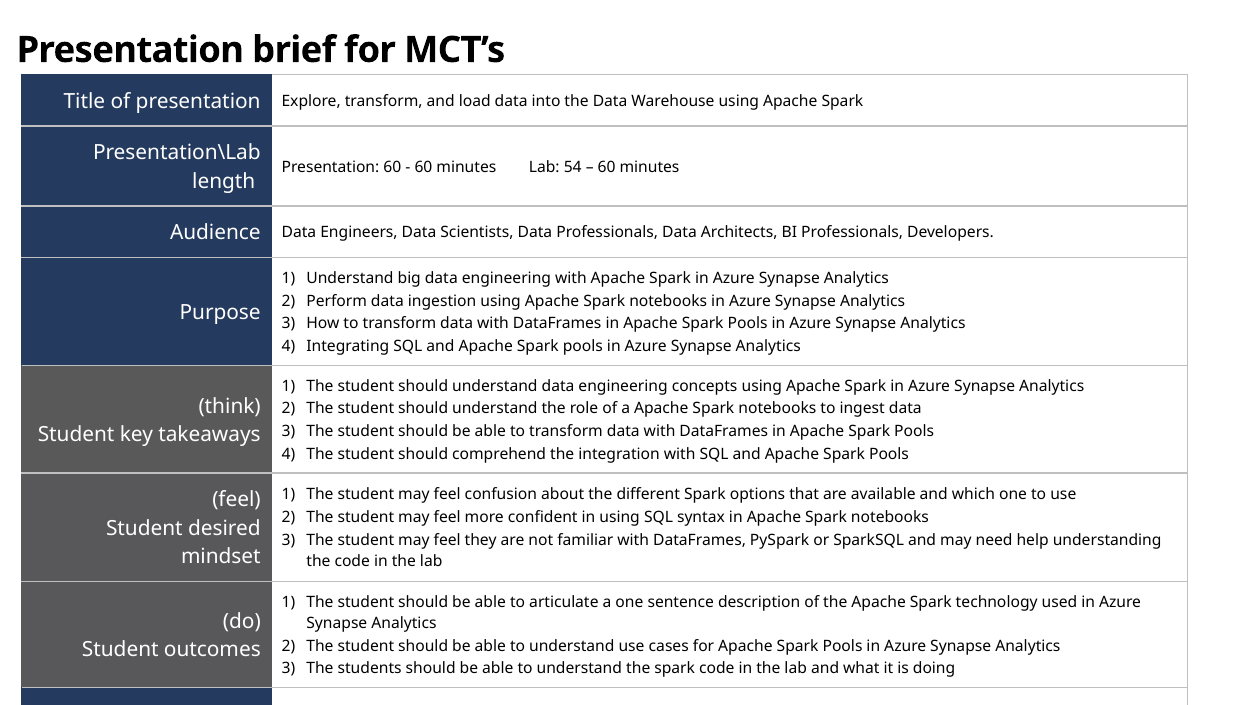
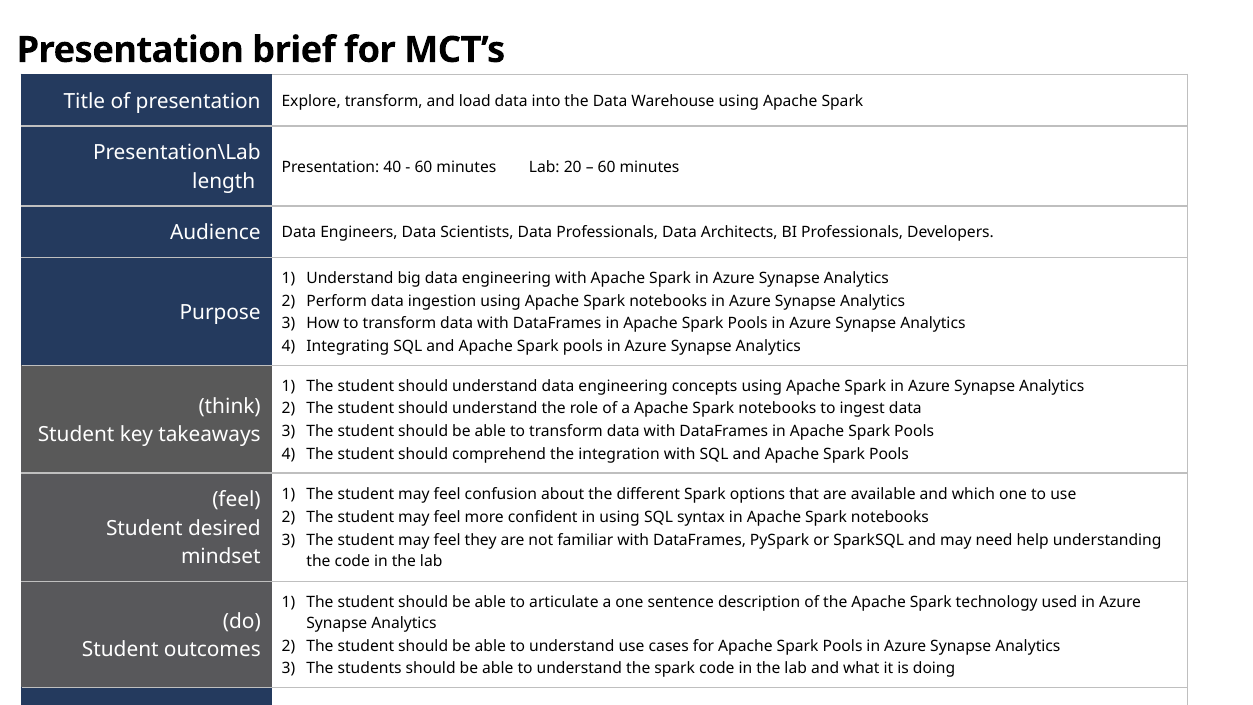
Presentation 60: 60 -> 40 (392, 167)
54: 54 -> 20 (573, 167)
